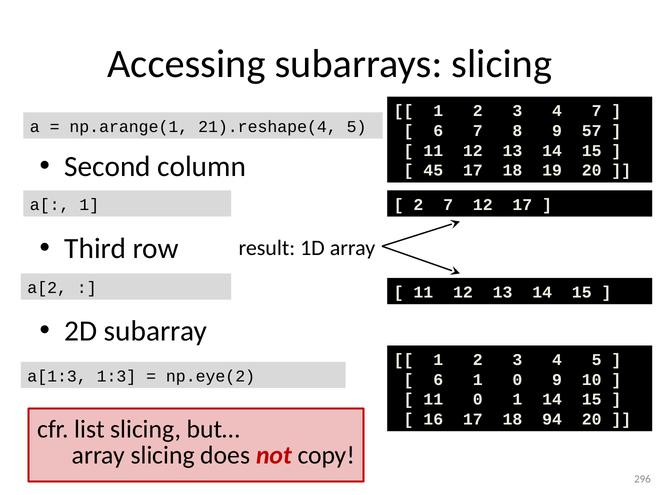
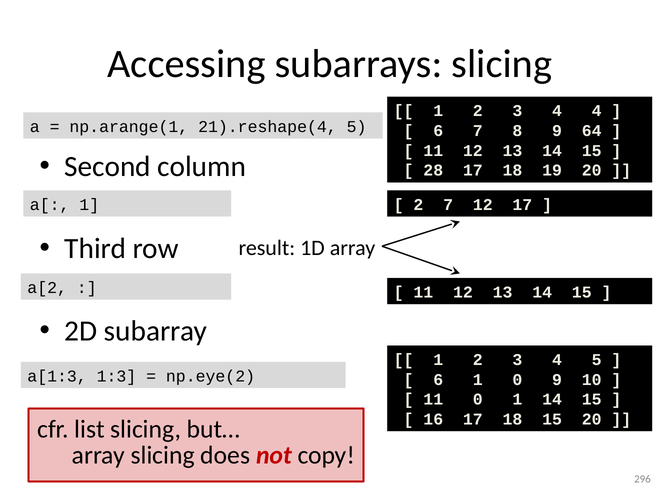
4 7: 7 -> 4 (597, 111)
57: 57 -> 64 (592, 131)
45: 45 -> 28 (433, 170)
18 94: 94 -> 15 (552, 419)
